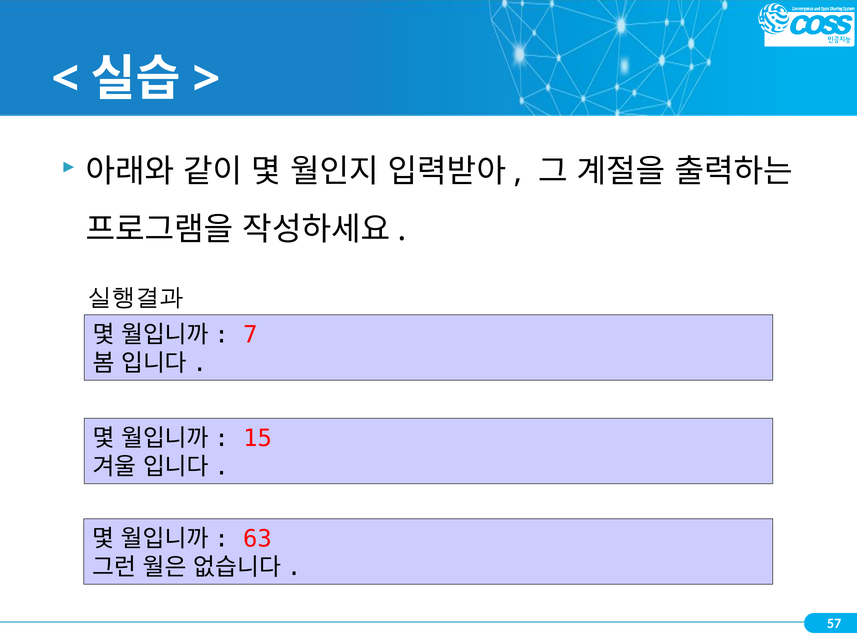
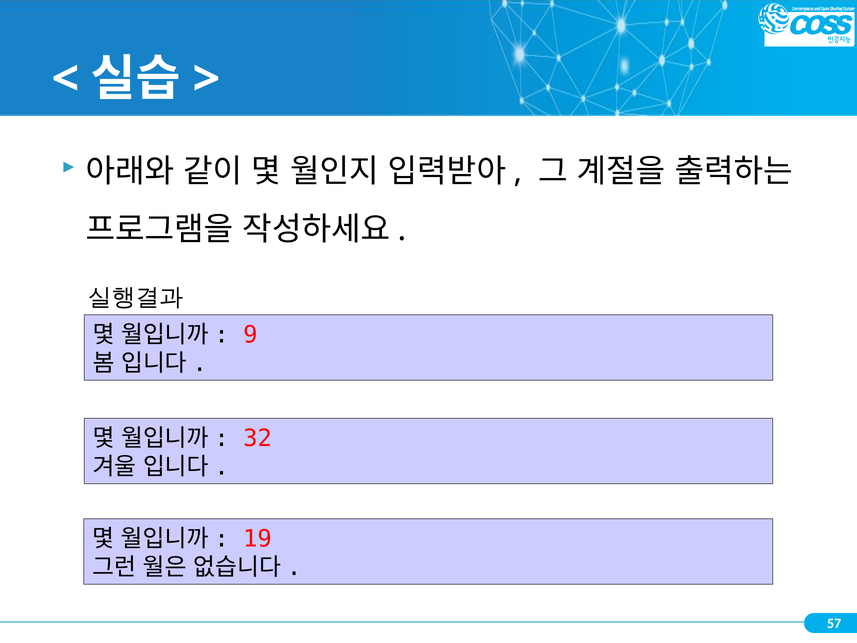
7: 7 -> 9 (250, 335)
15: 15 -> 32 (258, 438)
63: 63 -> 19 (257, 539)
